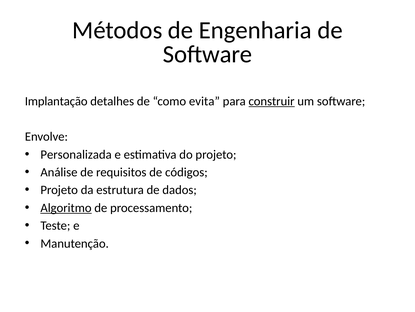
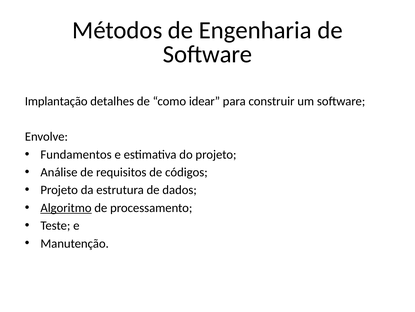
evita: evita -> idear (204, 101)
construir underline: present -> none (272, 101)
Personalizada: Personalizada -> Fundamentos (76, 154)
